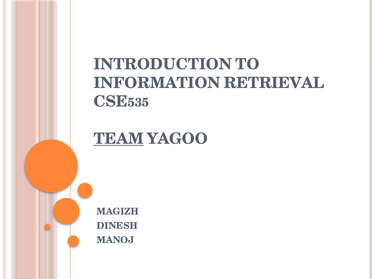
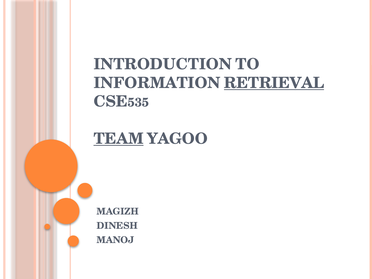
RETRIEVAL underline: none -> present (274, 83)
